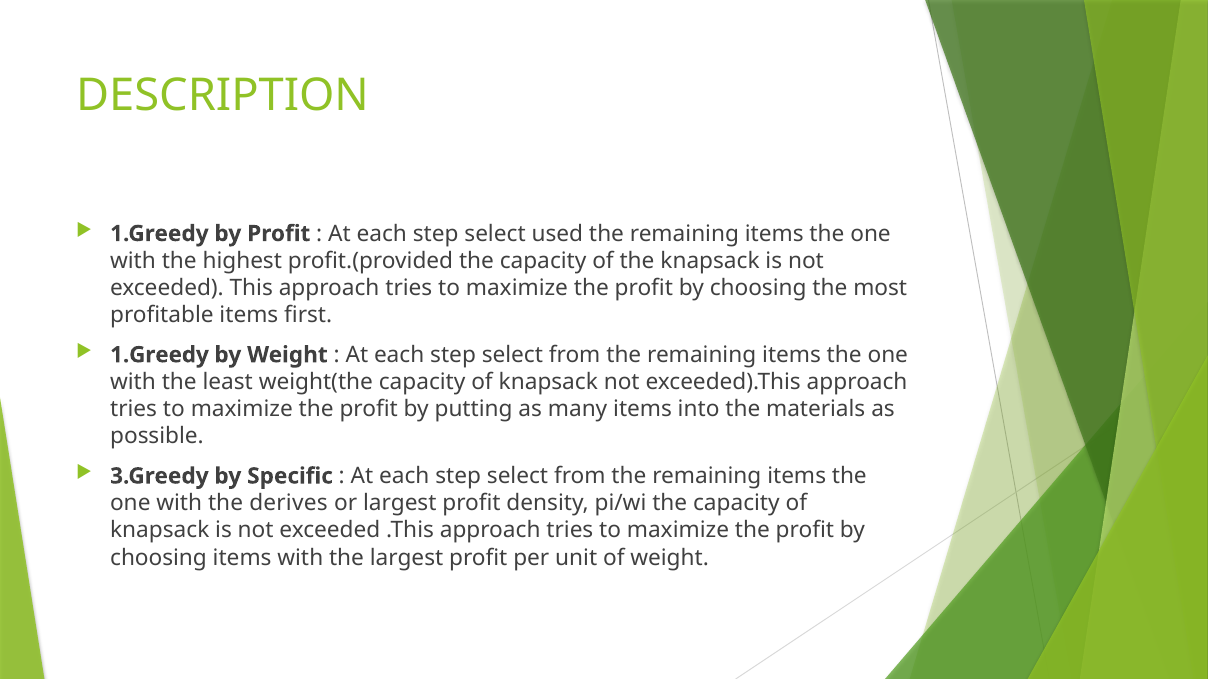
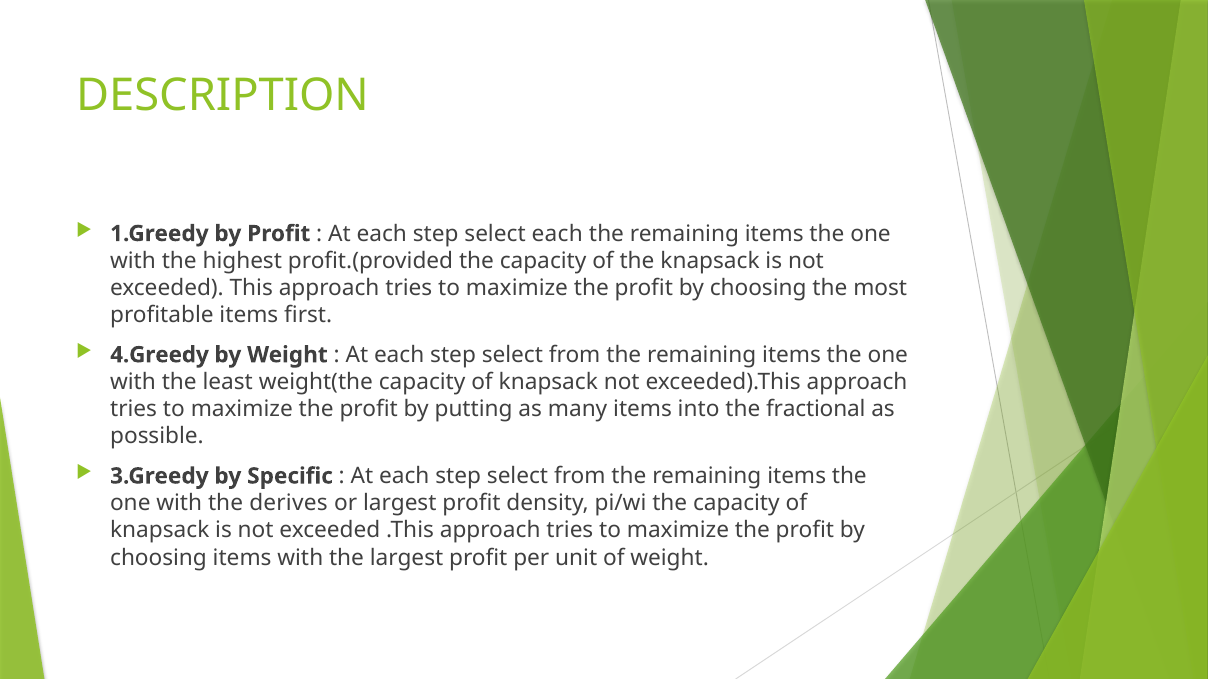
select used: used -> each (557, 234)
1.Greedy: 1.Greedy -> 4.Greedy (159, 355)
materials: materials -> fractional (816, 409)
